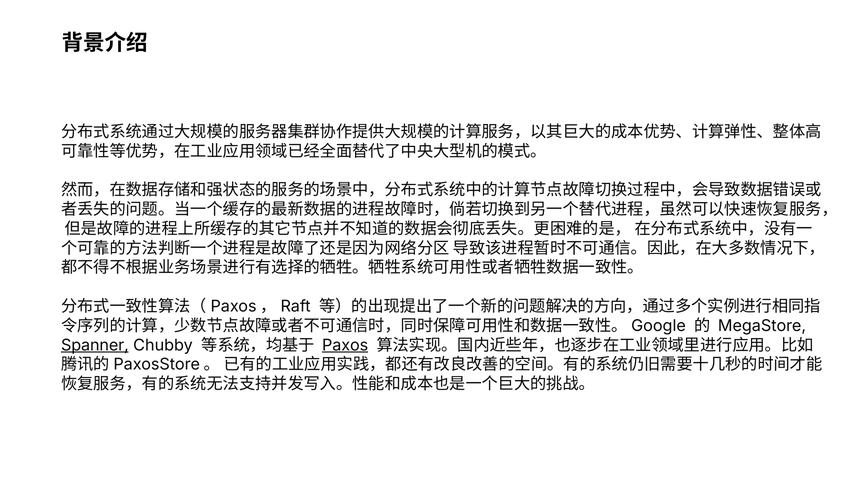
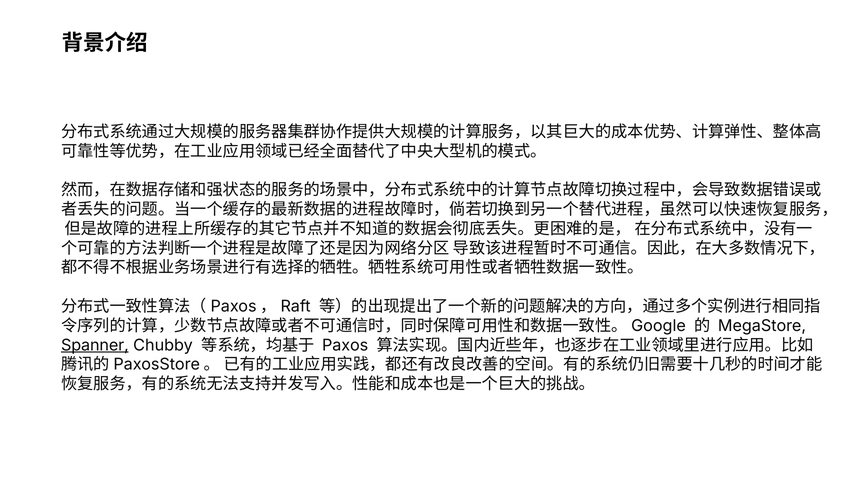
Paxos underline: present -> none (345, 346)
